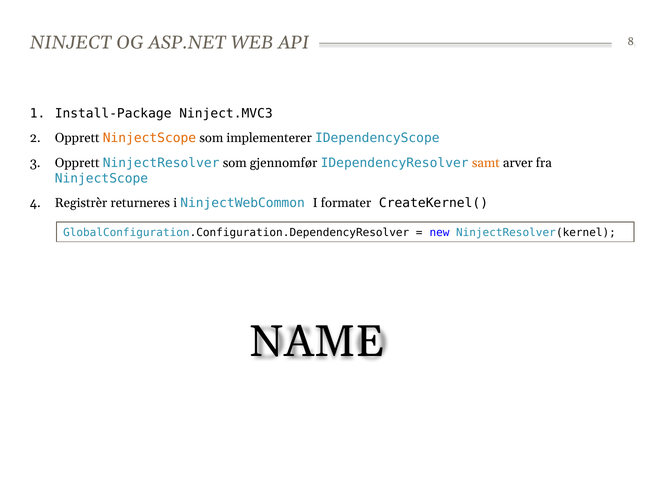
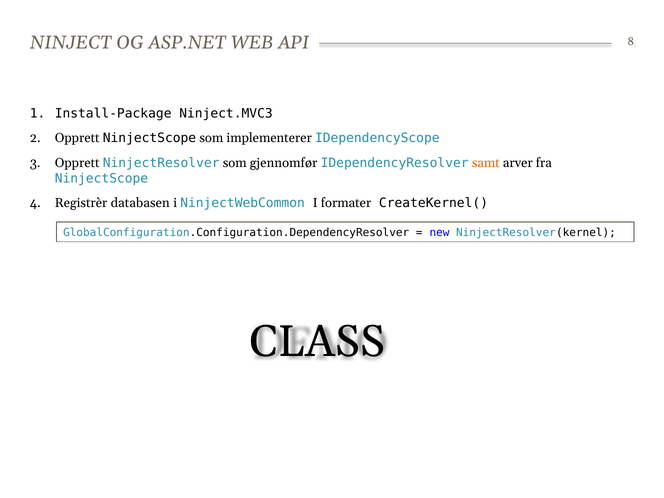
NinjectScope colour: orange -> black (149, 138)
returneres: returneres -> databasen (140, 203)
NAME: NAME -> CLASS (317, 342)
